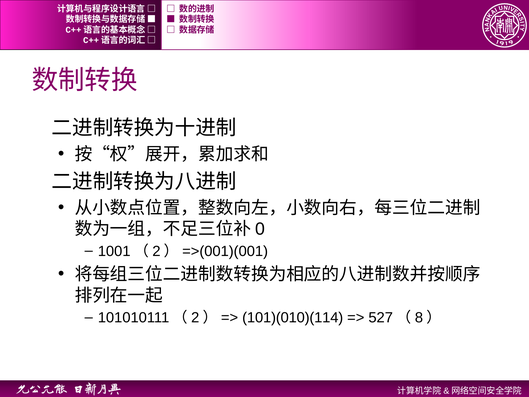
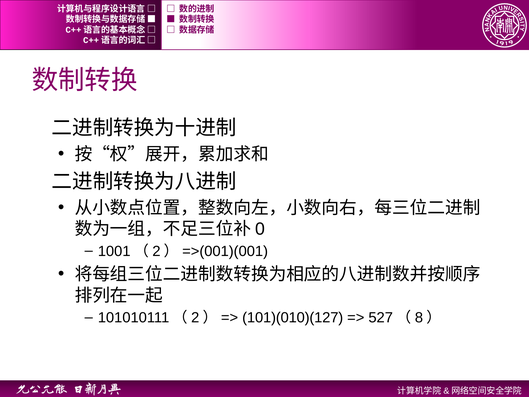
101)(010)(114: 101)(010)(114 -> 101)(010)(127 (293, 317)
